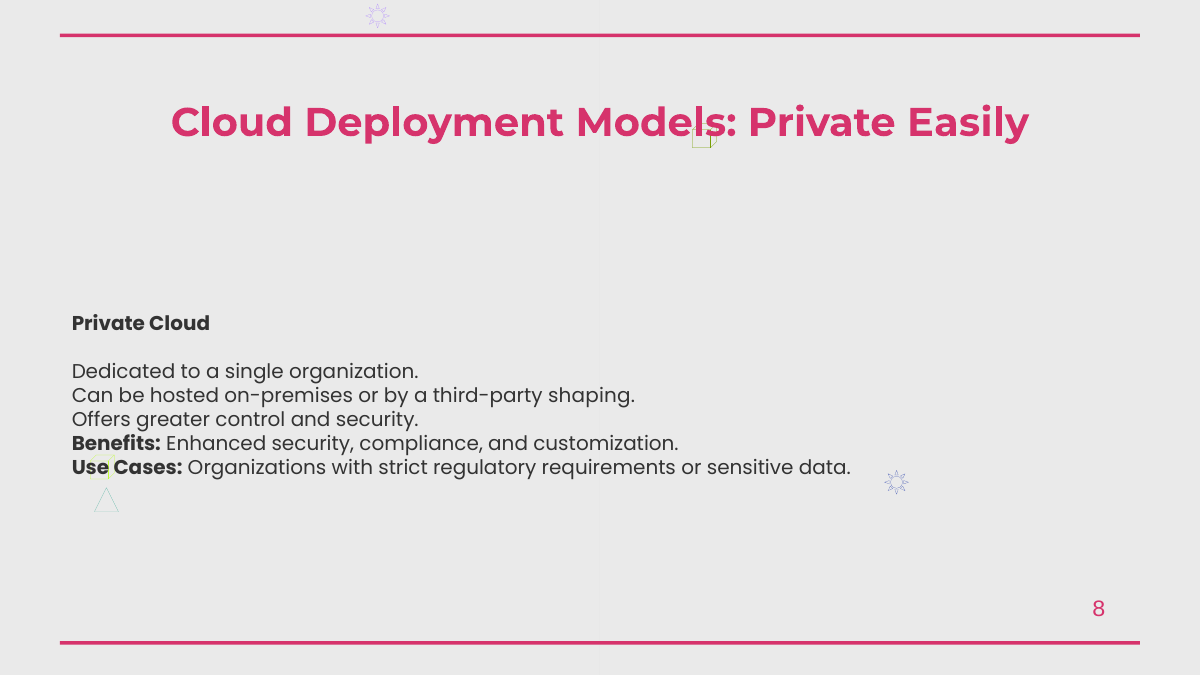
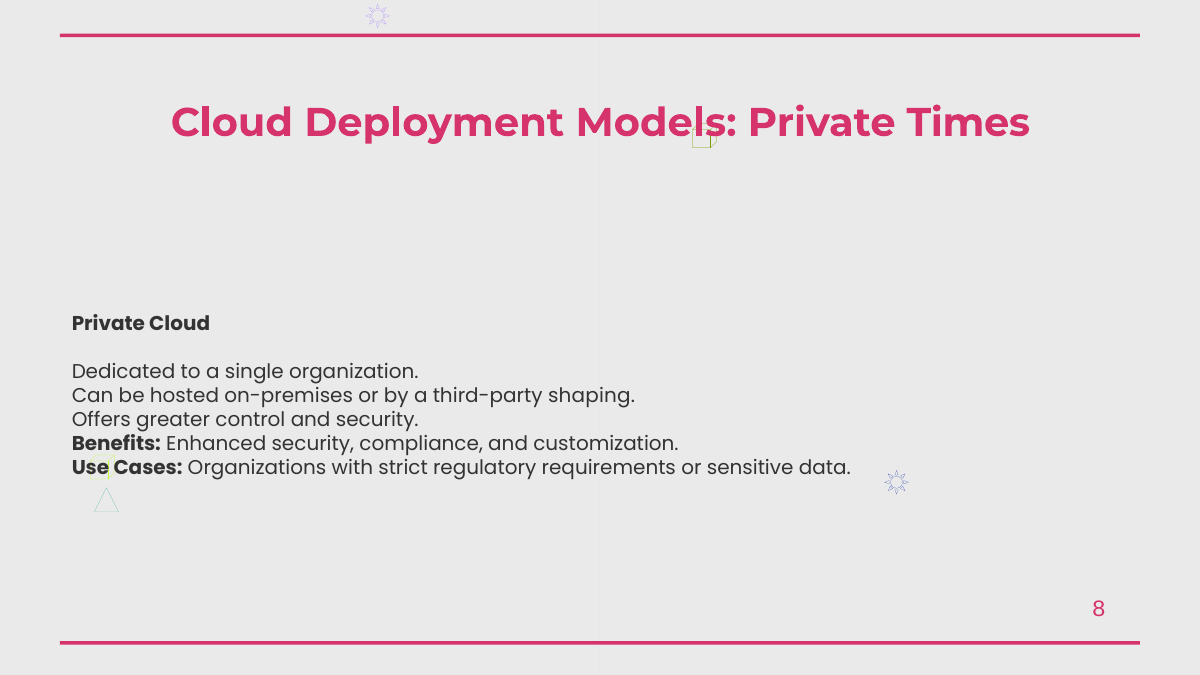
Easily: Easily -> Times (968, 123)
